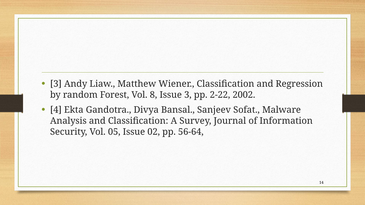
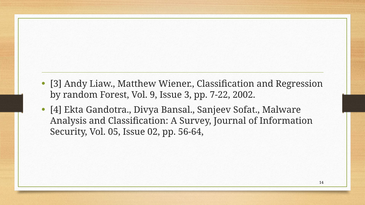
8: 8 -> 9 (154, 95)
2-22: 2-22 -> 7-22 (220, 95)
